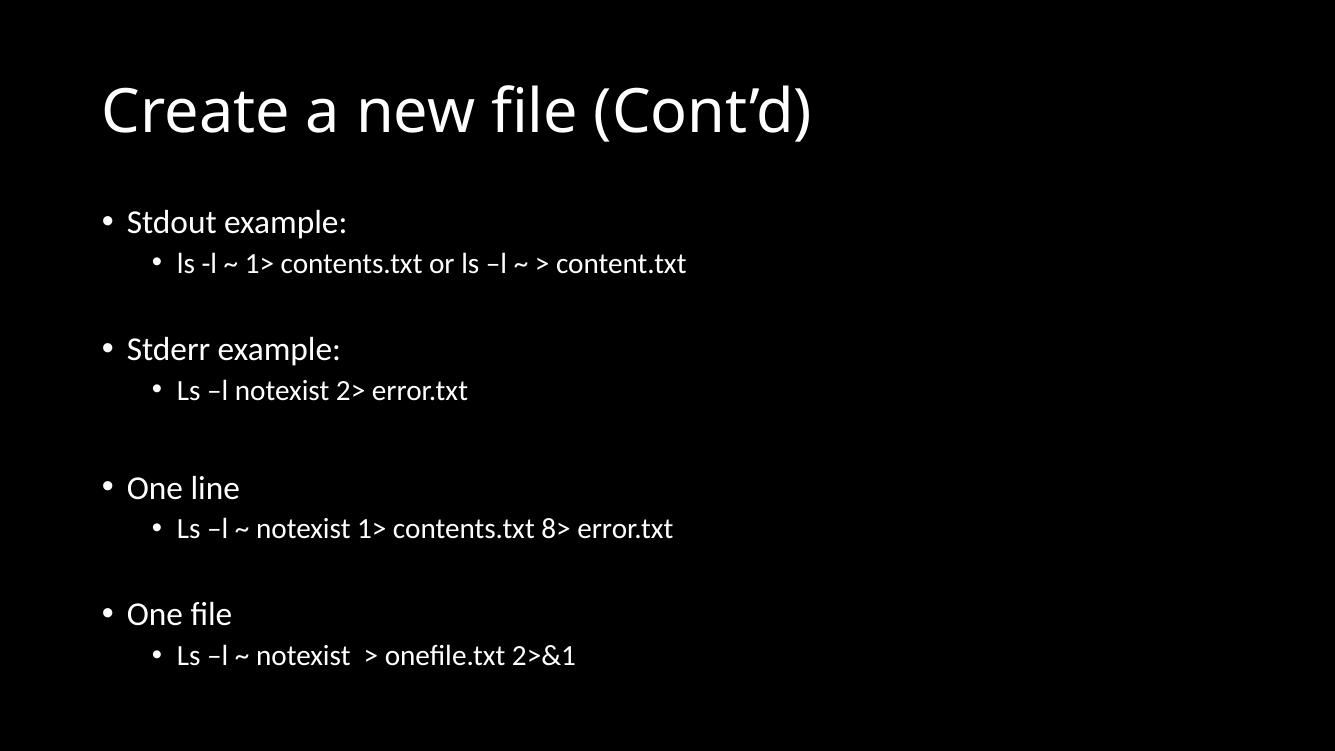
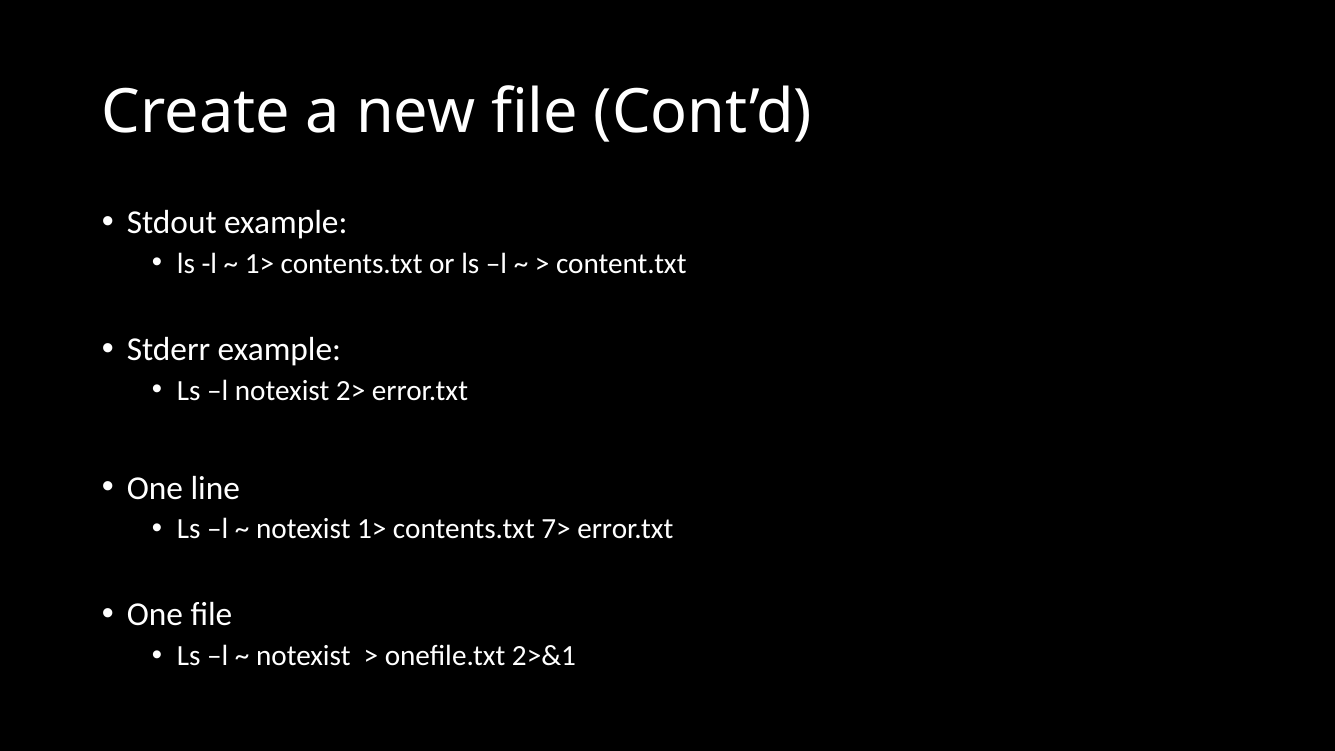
8>: 8> -> 7> (556, 529)
